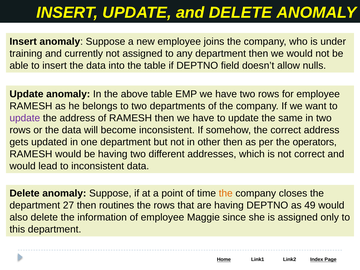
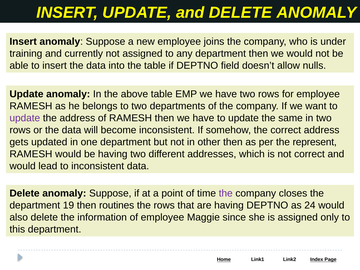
operators: operators -> represent (315, 142)
the colour: orange -> purple (226, 193)
27: 27 -> 19 (68, 205)
49: 49 -> 24 (310, 205)
